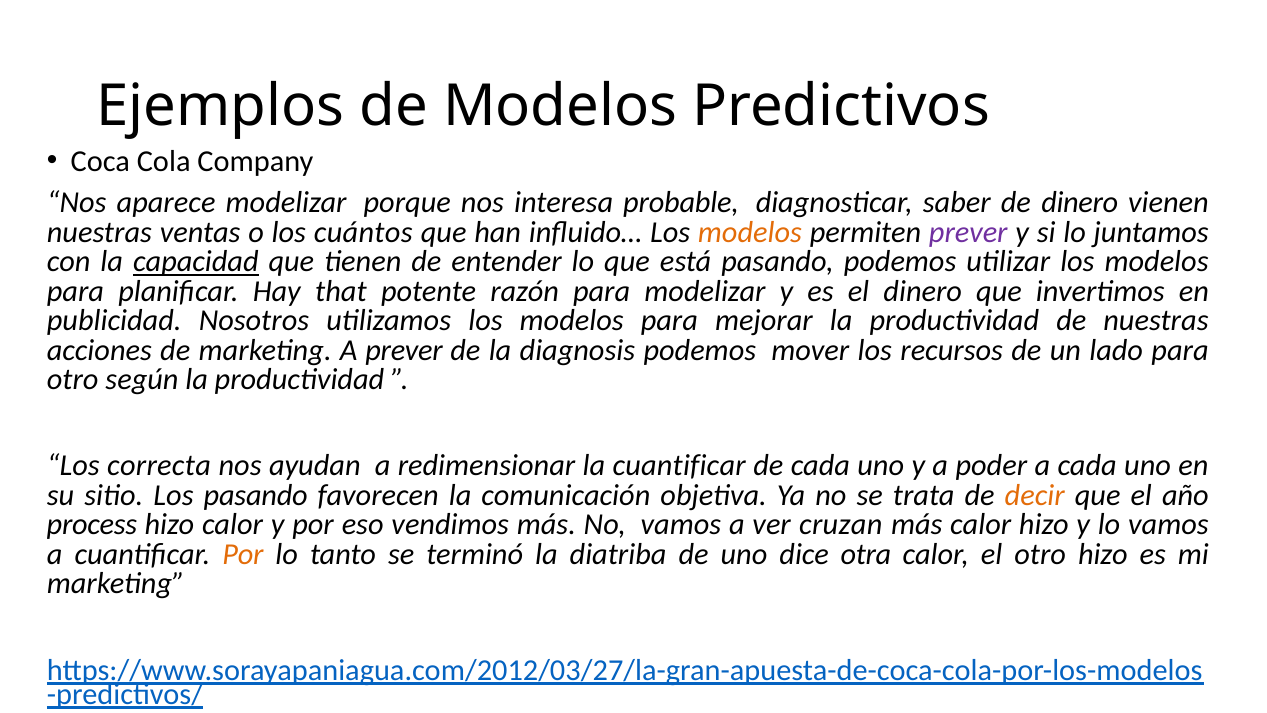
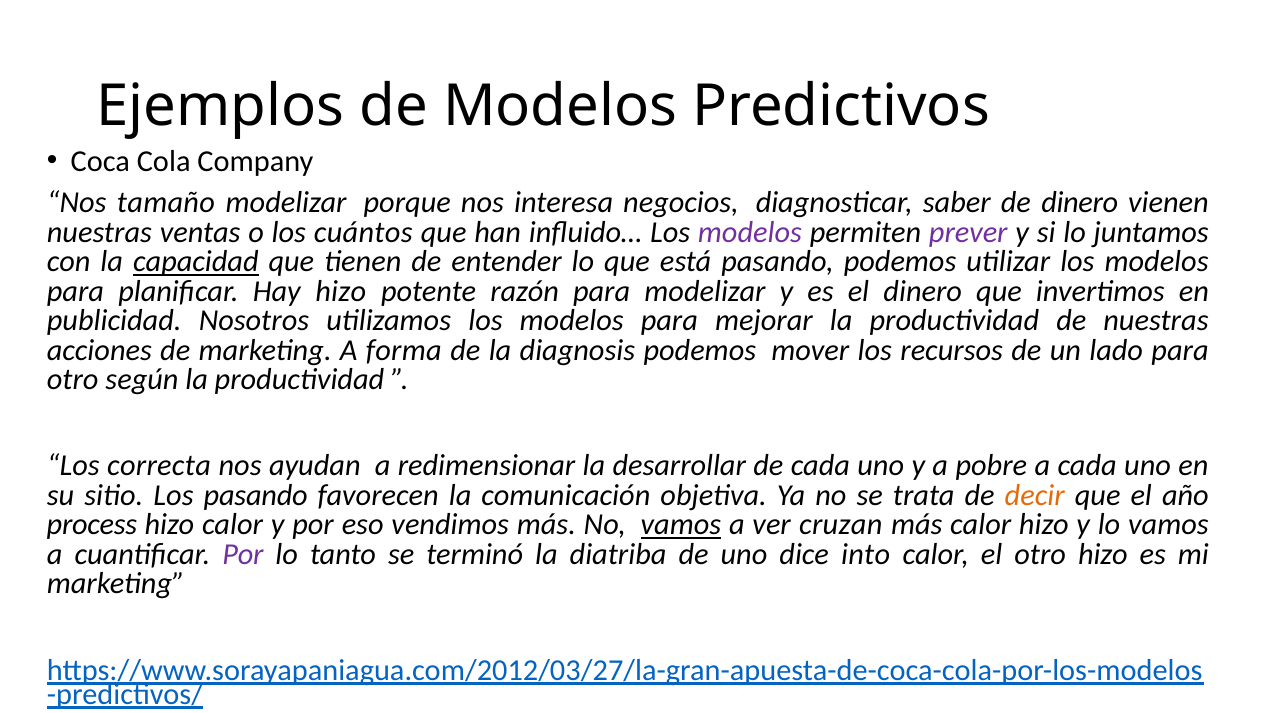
aparece: aparece -> tamaño (166, 203)
probable: probable -> negocios (681, 203)
modelos colour: orange -> purple (750, 232)
Hay that: that -> hizo (341, 291)
A prever: prever -> forma (404, 350)
la cuantificar: cuantificar -> desarrollar (679, 466)
poder: poder -> pobre (991, 466)
vamos underline: none -> present (681, 524)
Por colour: orange -> purple (243, 554)
otra: otra -> into (866, 554)
